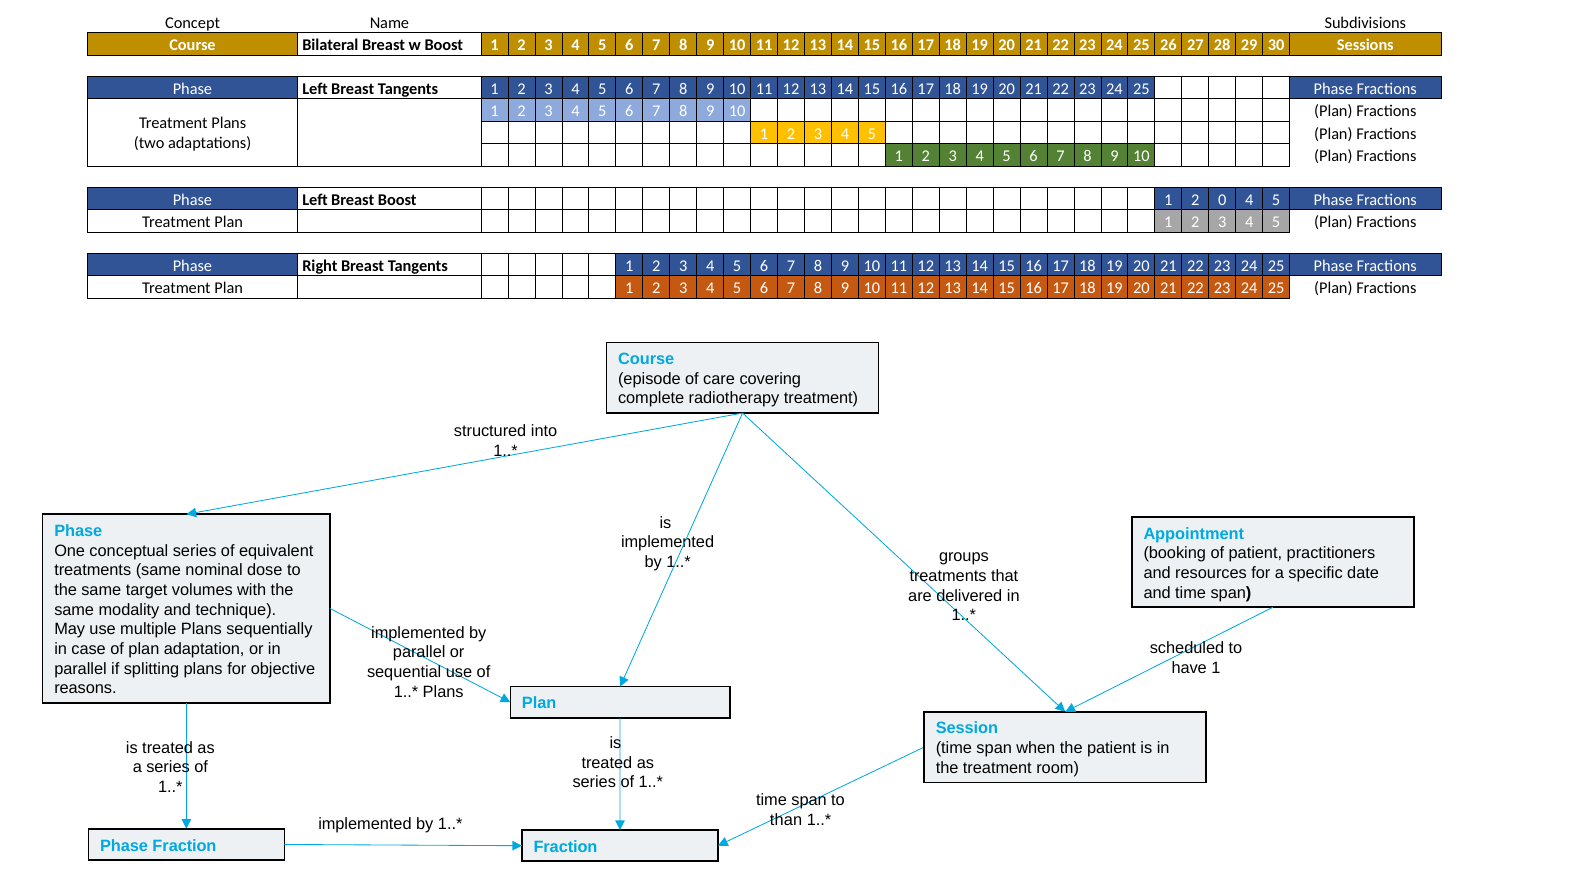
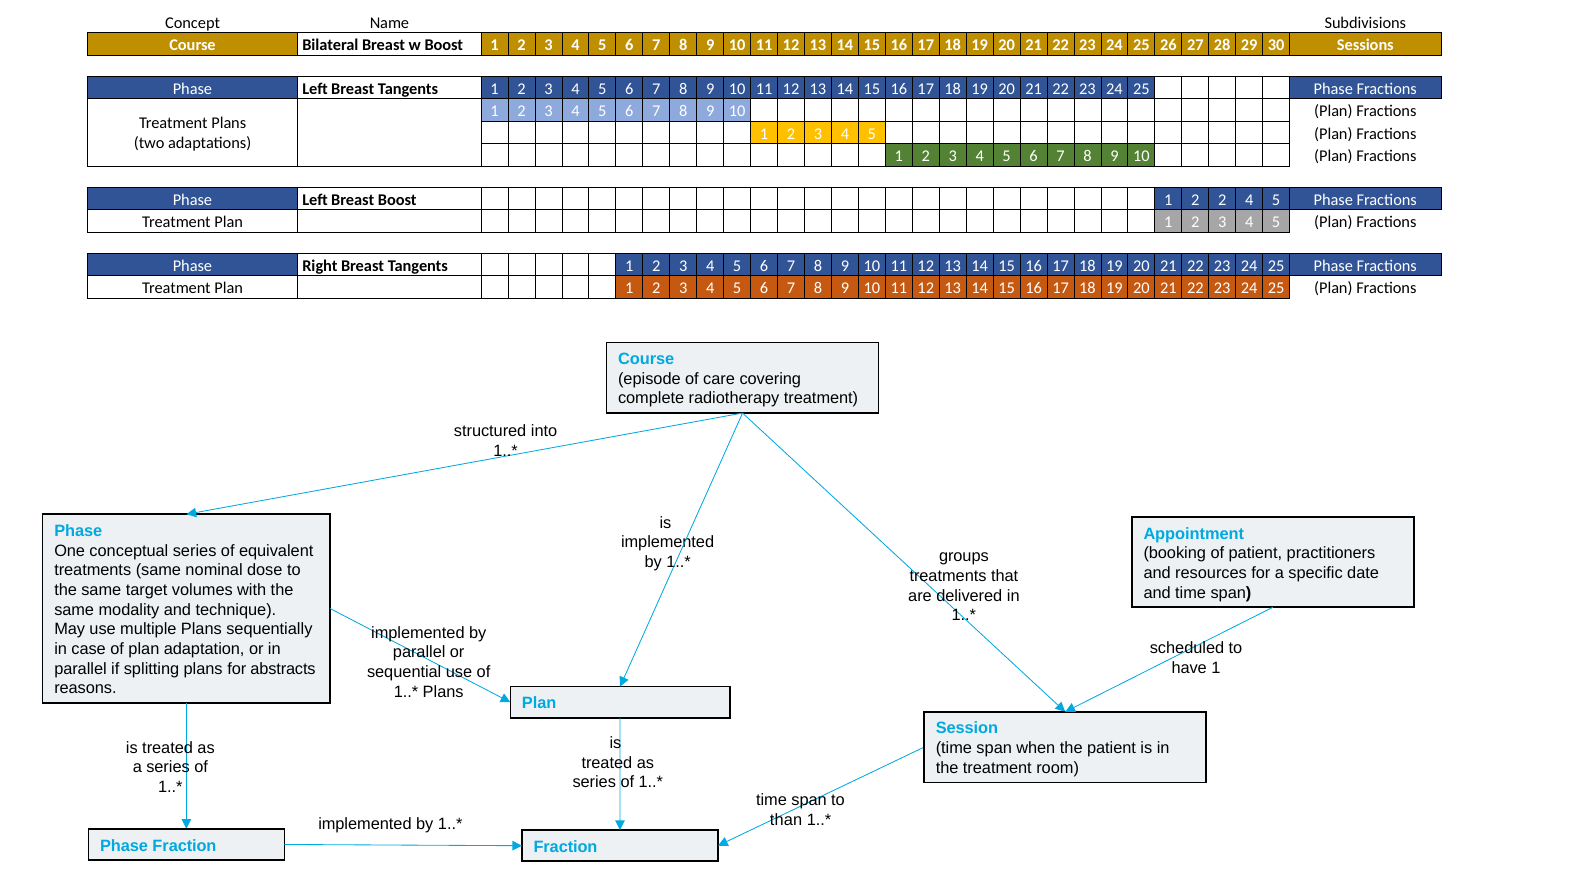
2 0: 0 -> 2 (1222, 200)
objective: objective -> abstracts (283, 668)
